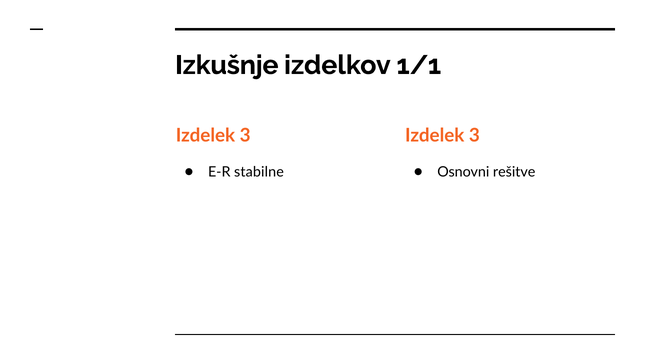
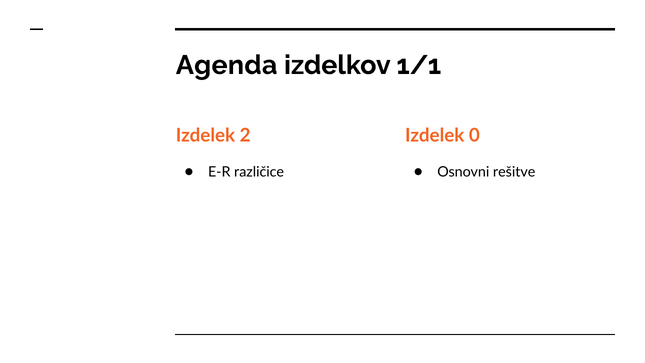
Izkušnje: Izkušnje -> Agenda (227, 65)
3: 3 -> 2 (245, 135)
3: 3 -> 0 (474, 135)
stabilne: stabilne -> različice (259, 172)
